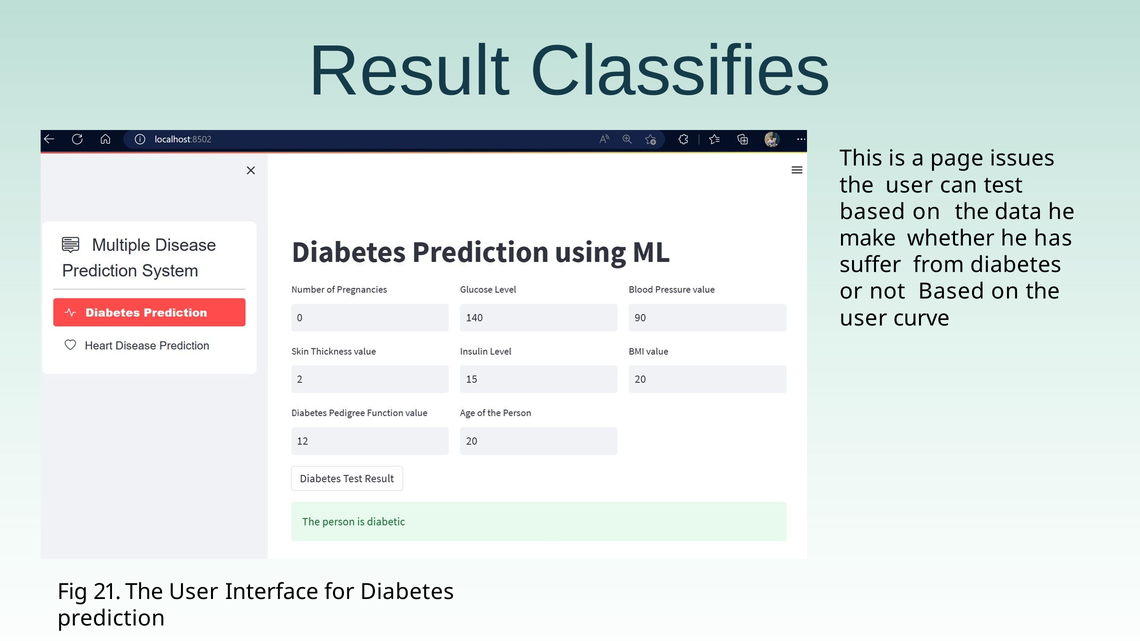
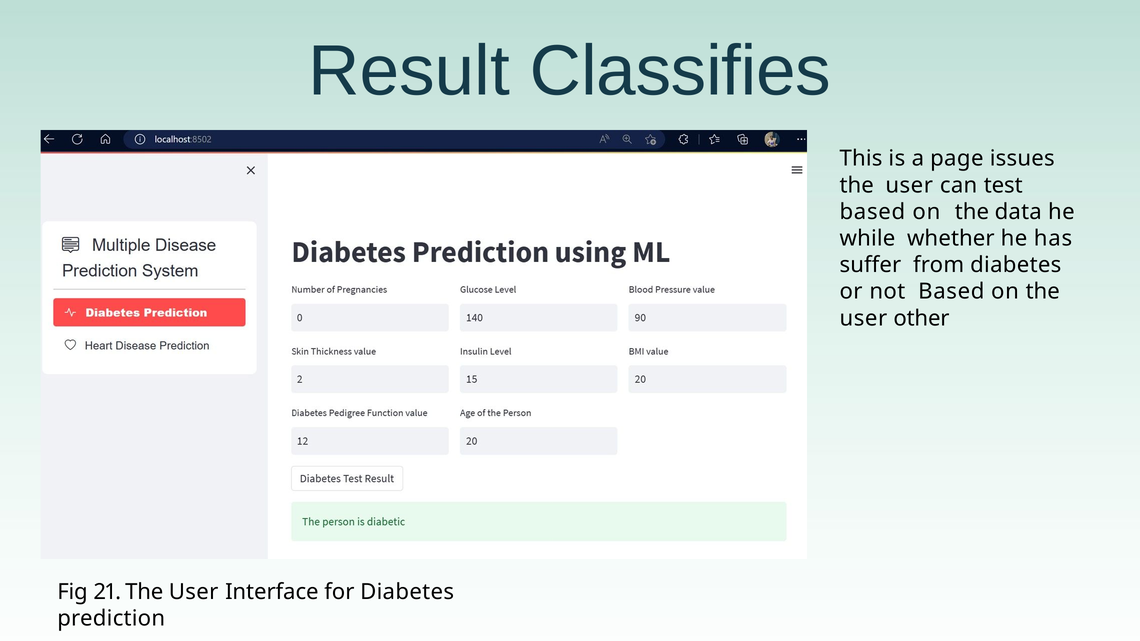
make: make -> while (867, 239)
curve: curve -> other (921, 318)
